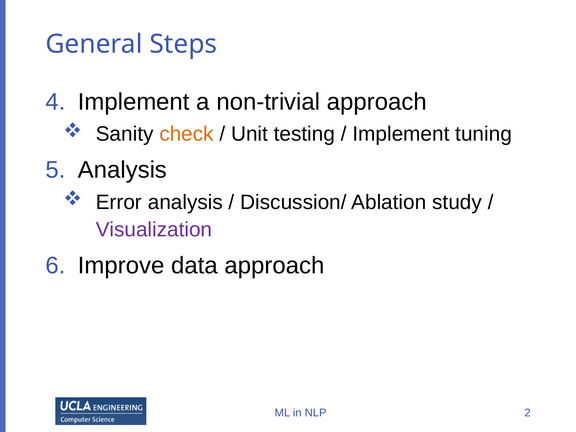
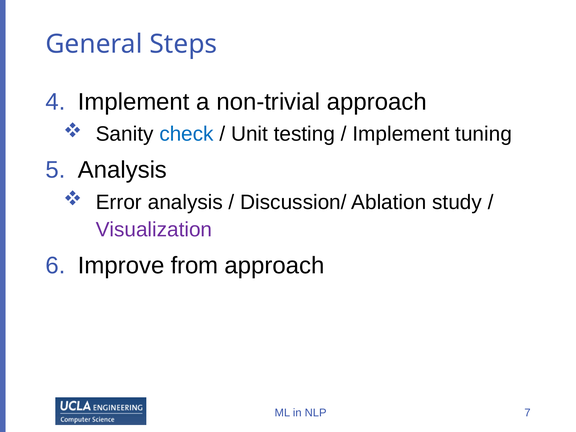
check colour: orange -> blue (186, 134)
data: data -> from (194, 266)
2: 2 -> 7 (528, 413)
